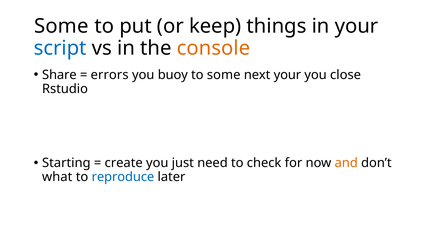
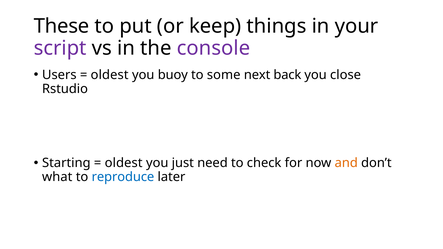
Some: Some -> These (62, 26)
script colour: blue -> purple (60, 48)
console colour: orange -> purple (214, 48)
Share: Share -> Users (59, 75)
errors: errors -> oldest (110, 75)
next your: your -> back (287, 75)
create: create -> oldest (124, 163)
